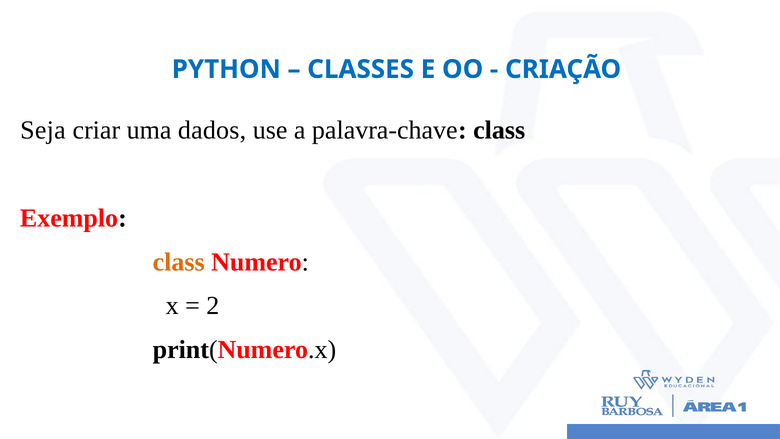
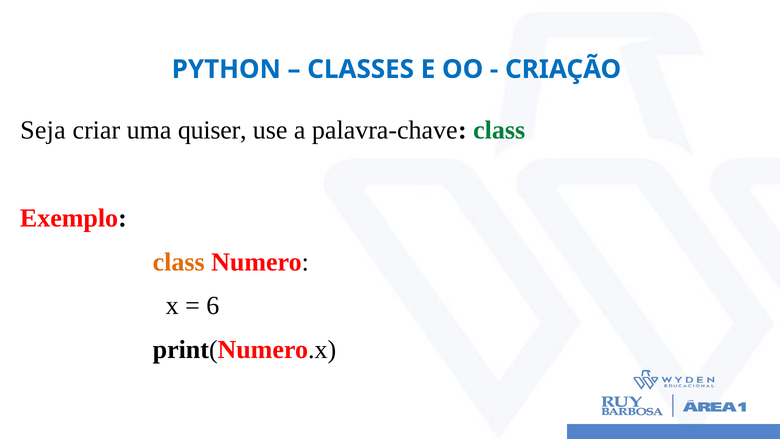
dados: dados -> quiser (212, 130)
class colour: black -> green (499, 130)
2: 2 -> 6 (213, 306)
